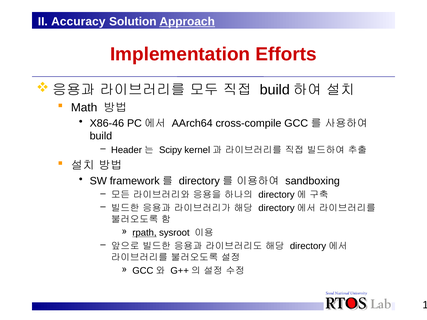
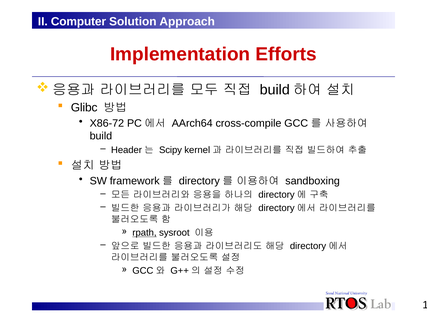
Accuracy: Accuracy -> Computer (78, 22)
Approach underline: present -> none (187, 22)
Math: Math -> Glibc (84, 108)
X86-46: X86-46 -> X86-72 (107, 123)
